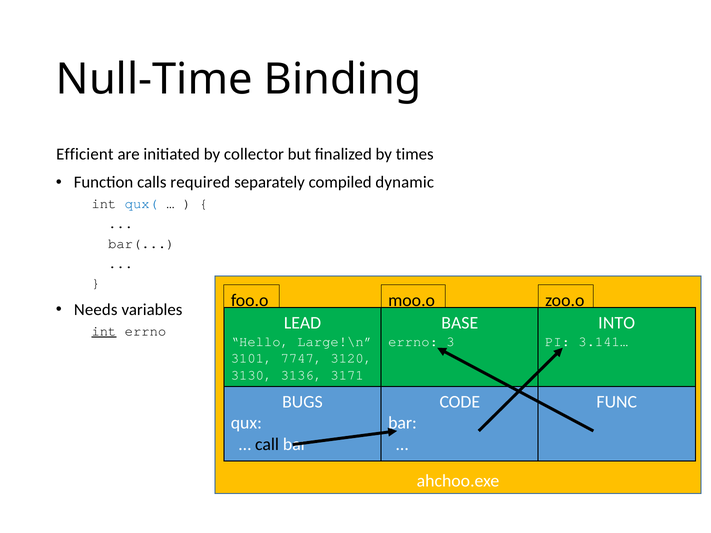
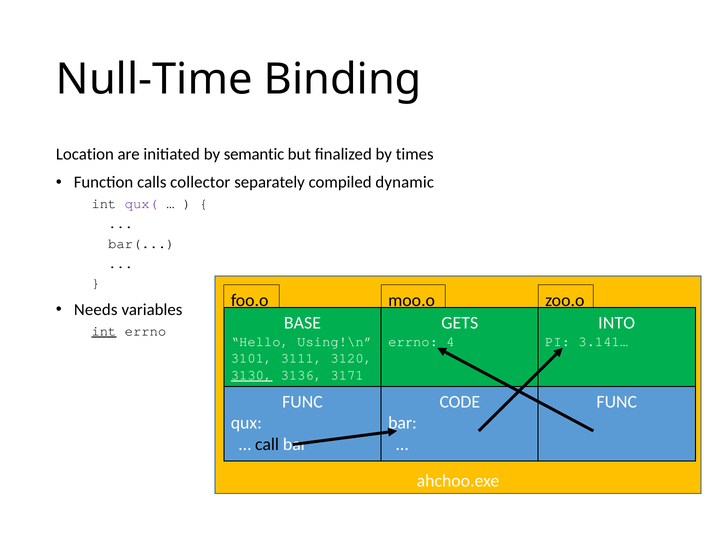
Efficient: Efficient -> Location (85, 154)
collector: collector -> semantic (254, 154)
required: required -> collector (200, 182)
qux( colour: blue -> purple (141, 204)
LEAD: LEAD -> BASE (302, 323)
BASE: BASE -> GETS (460, 323)
Large!\n: Large!\n -> Using!\n (335, 342)
3: 3 -> 4 (450, 342)
7747: 7747 -> 3111 (301, 359)
3130 underline: none -> present (252, 375)
BUGS: BUGS -> FUNC (302, 402)
